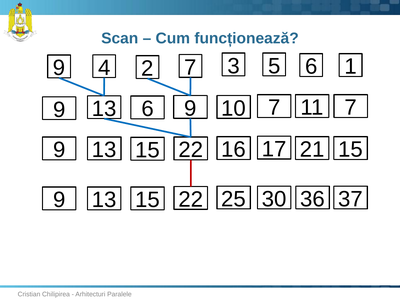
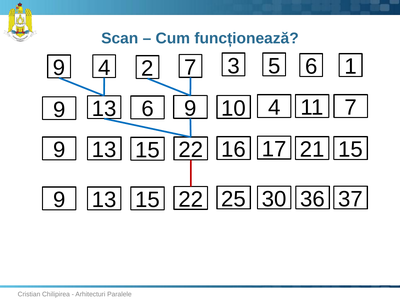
7: 7 -> 4 (274, 108)
